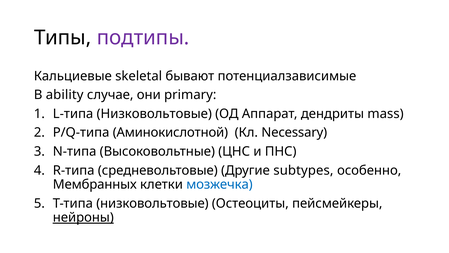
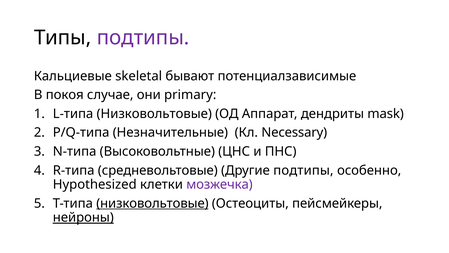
ability: ability -> покоя (65, 95)
mass: mass -> mask (386, 114)
Аминокислотной: Аминокислотной -> Незначительные (170, 132)
Другие subtypes: subtypes -> подтипы (303, 170)
Мембранных: Мембранных -> Hypothesized (95, 184)
мозжечка colour: blue -> purple (219, 184)
низковольтовые underline: none -> present (152, 203)
